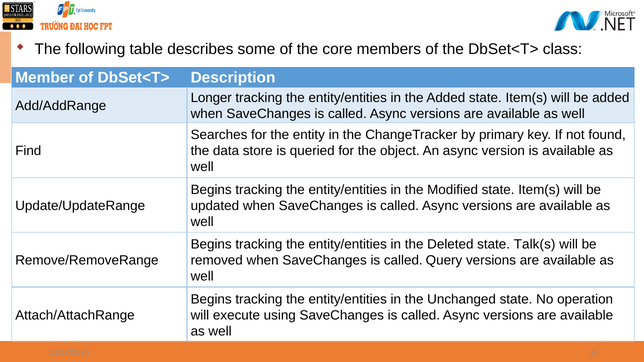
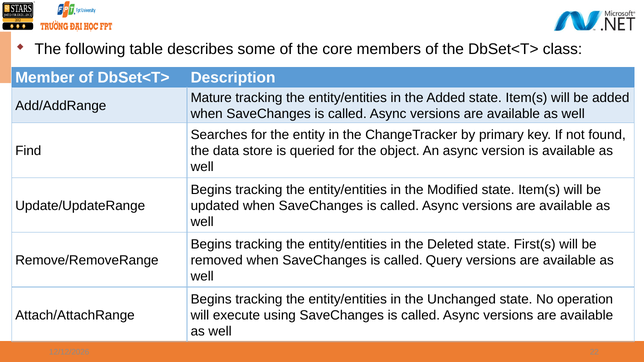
Longer: Longer -> Mature (211, 98)
Talk(s: Talk(s -> First(s (535, 245)
